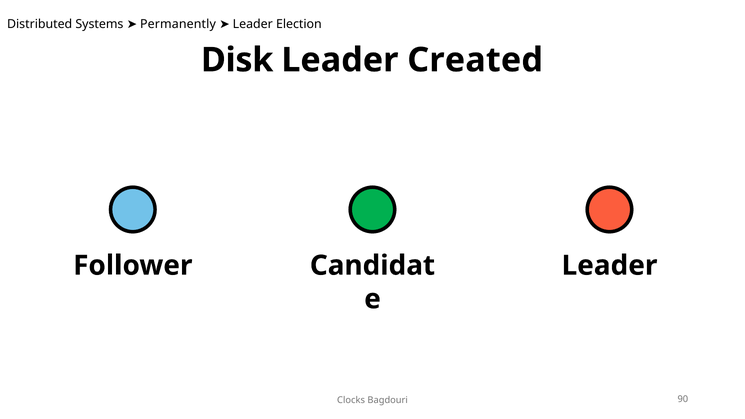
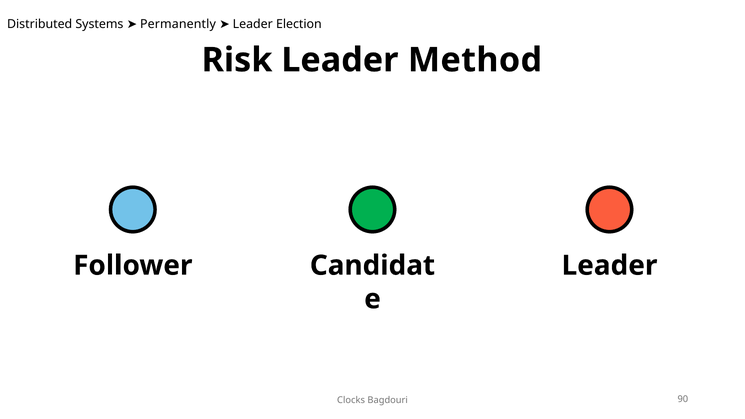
Disk: Disk -> Risk (237, 60)
Created: Created -> Method (475, 60)
